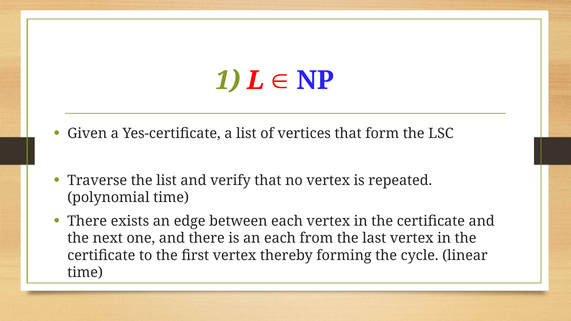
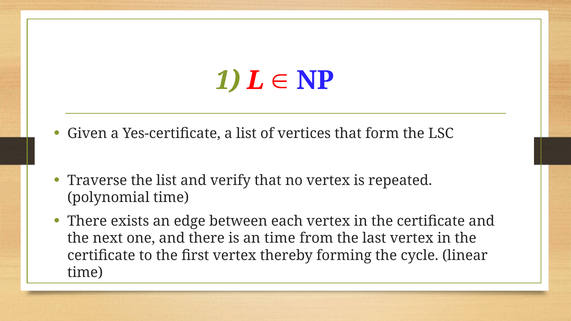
an each: each -> time (280, 238)
